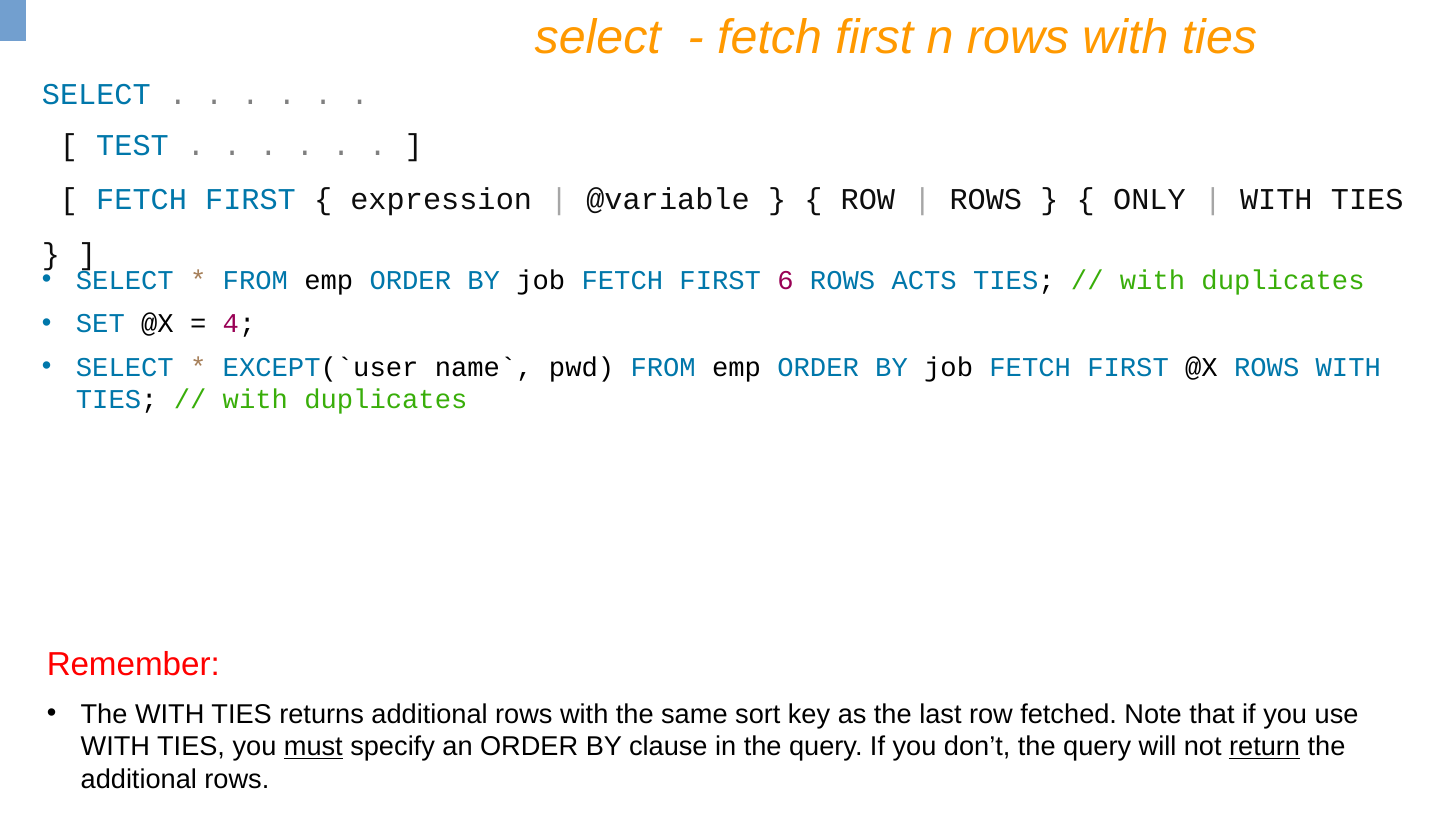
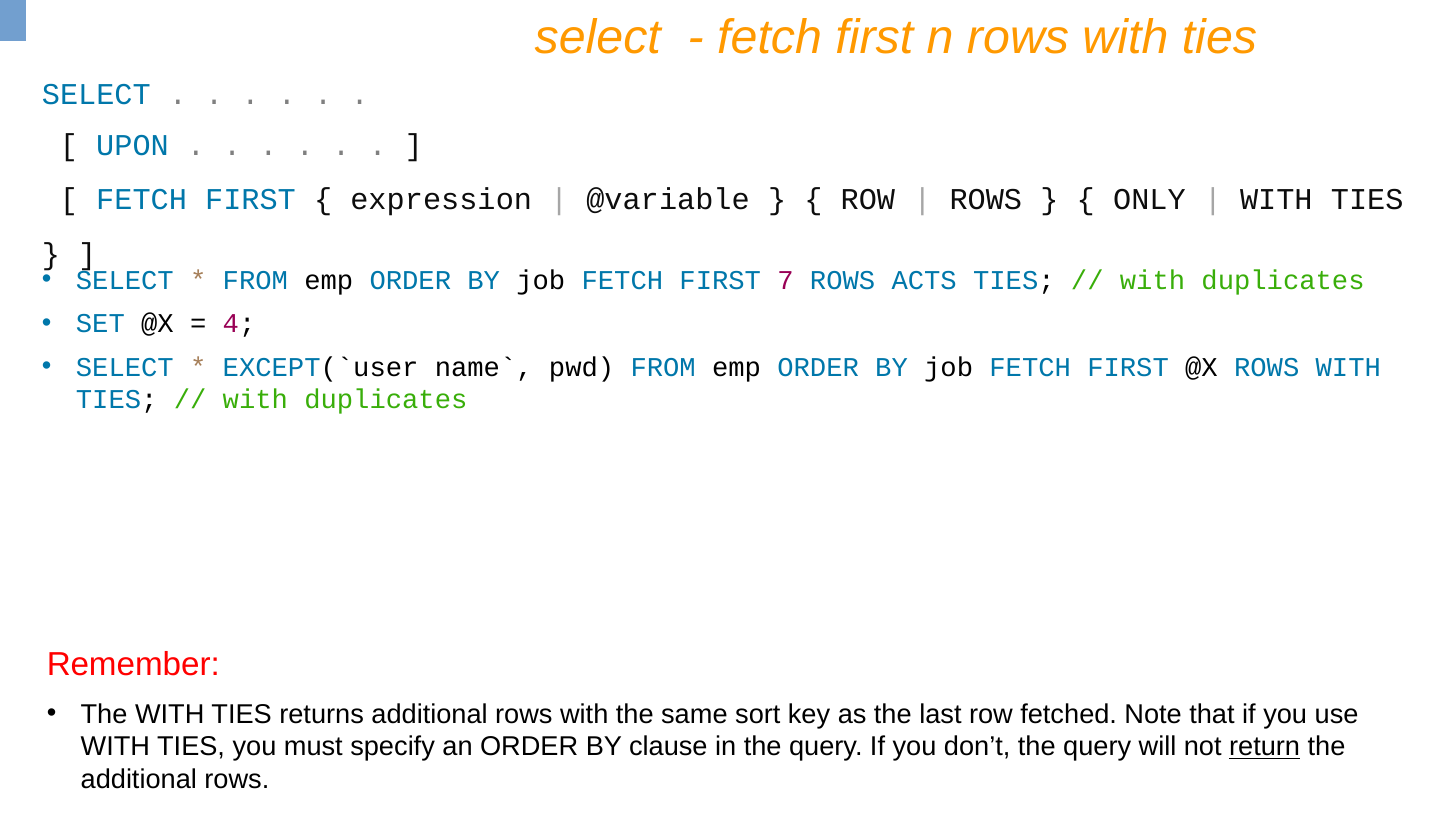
TEST: TEST -> UPON (133, 146)
6: 6 -> 7 (785, 280)
must underline: present -> none (313, 748)
